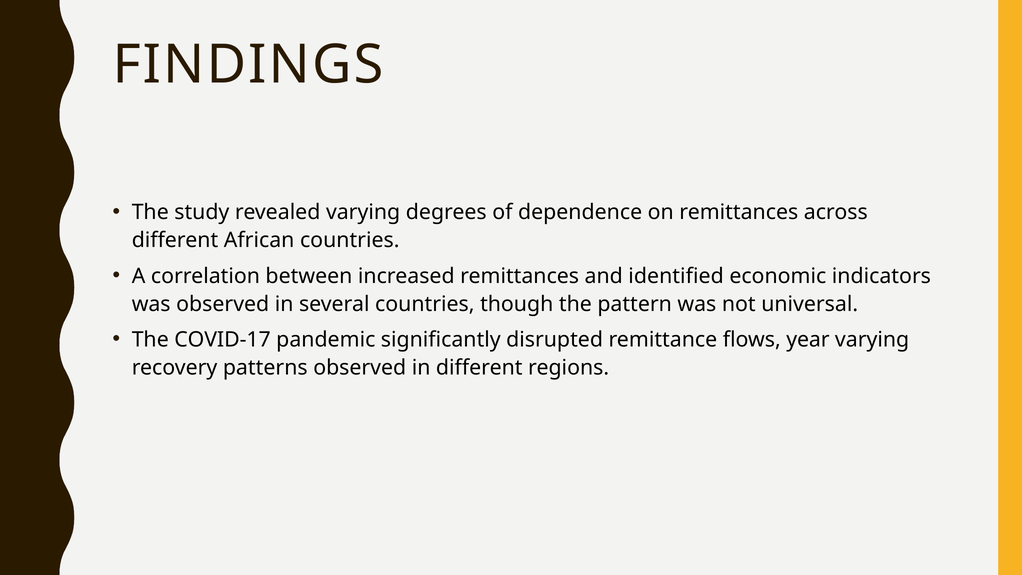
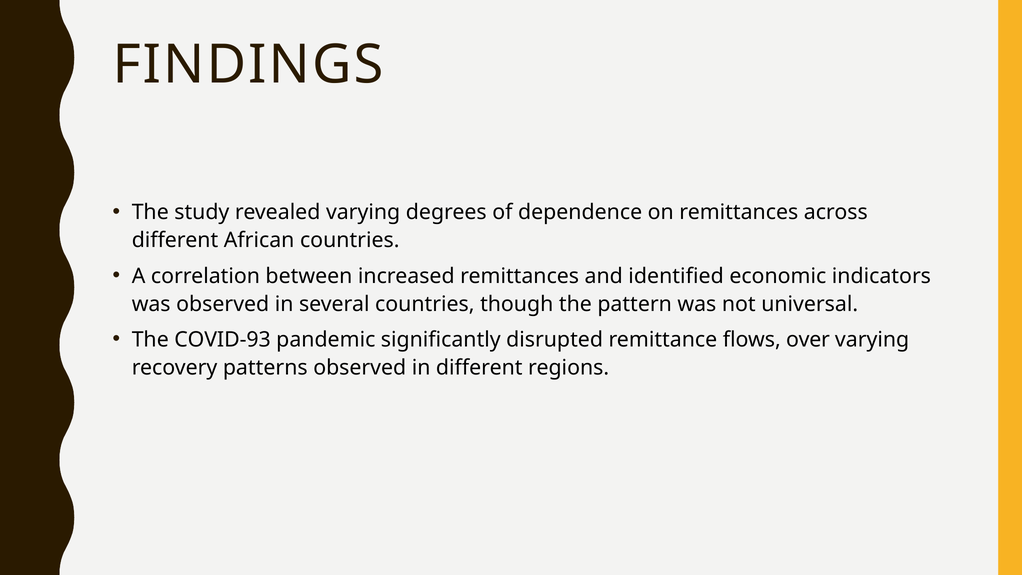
COVID-17: COVID-17 -> COVID-93 (223, 340)
year: year -> over (808, 340)
